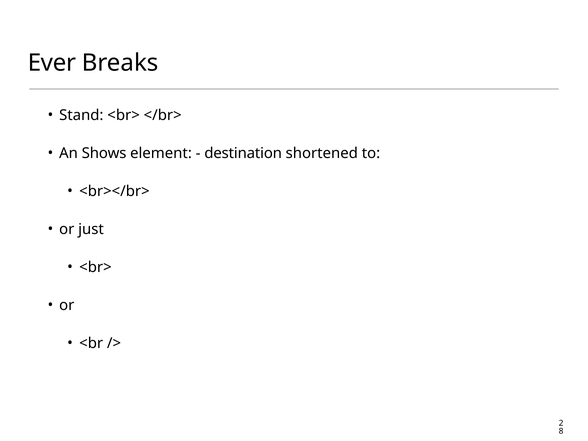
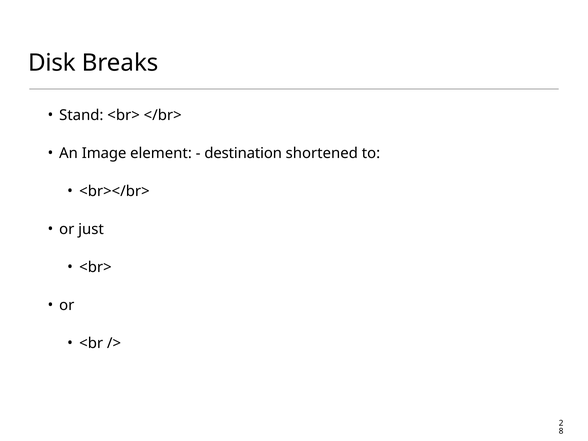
Ever: Ever -> Disk (52, 63)
Shows: Shows -> Image (104, 153)
